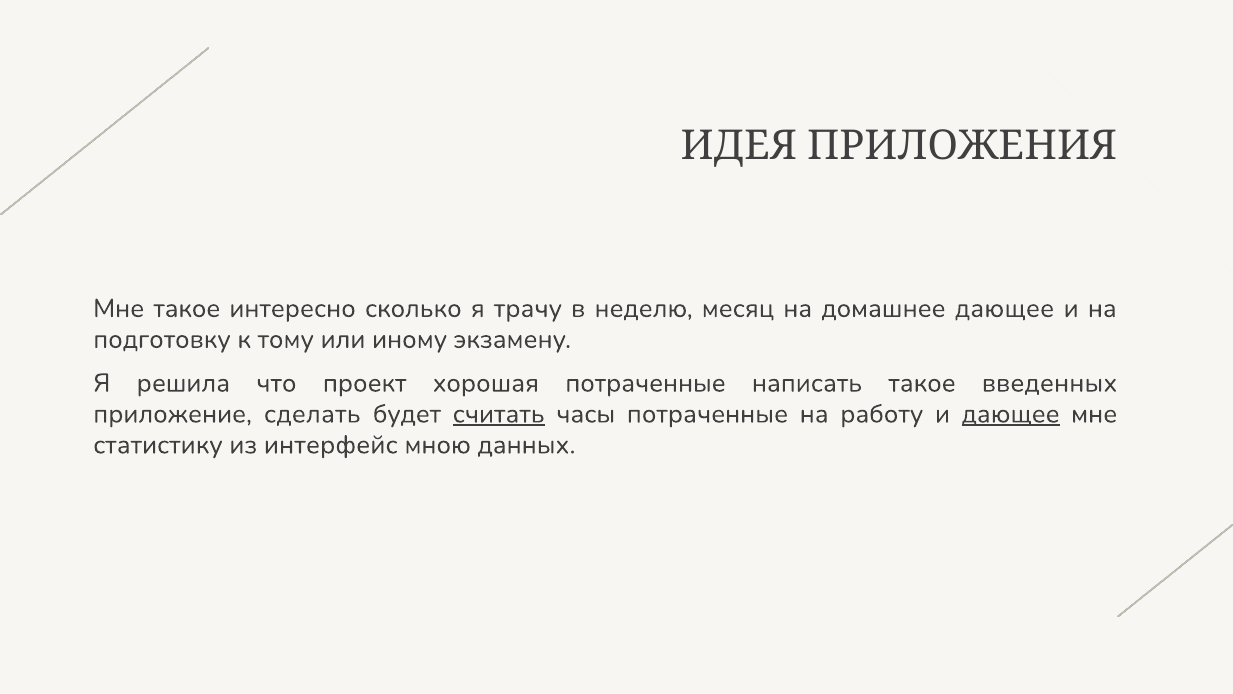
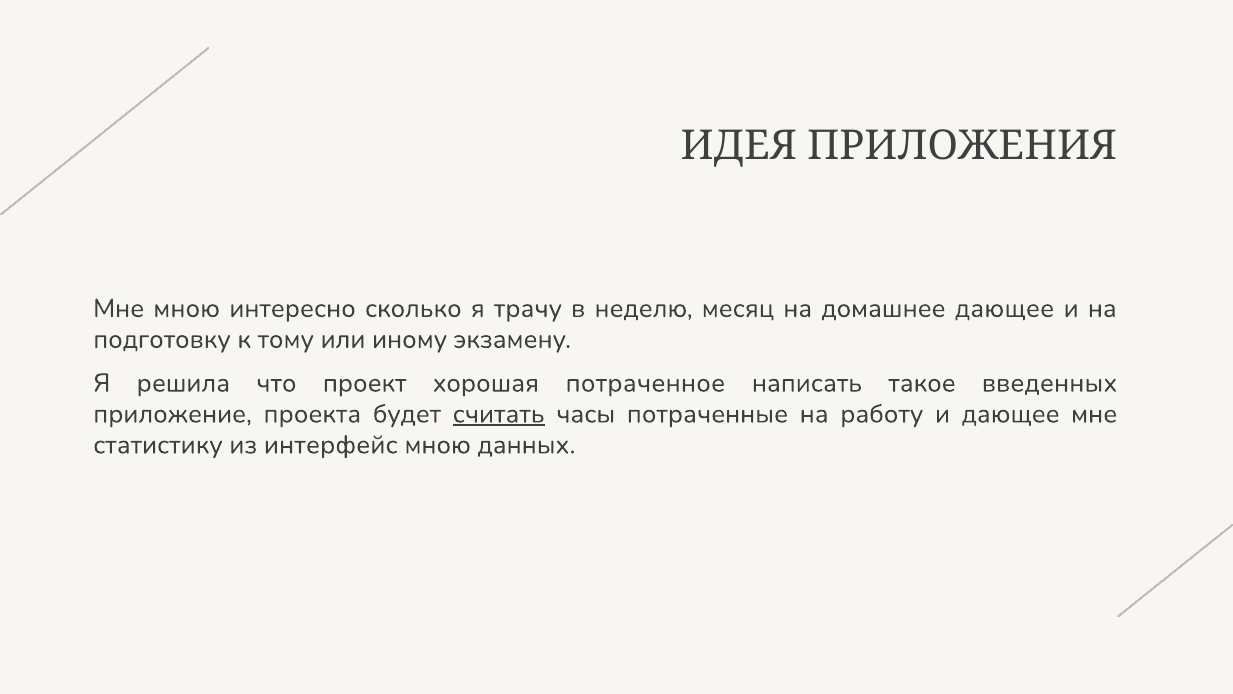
Мне такое: такое -> мною (187, 308)
хорошая потраченные: потраченные -> потраченное (645, 383)
сделать: сделать -> проекта (312, 414)
дающее underline: present -> none (1011, 414)
